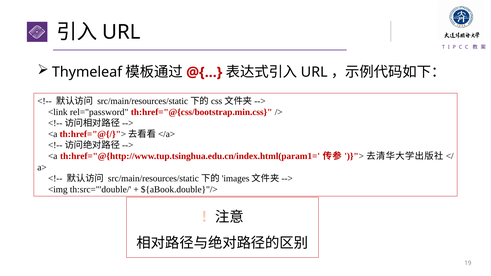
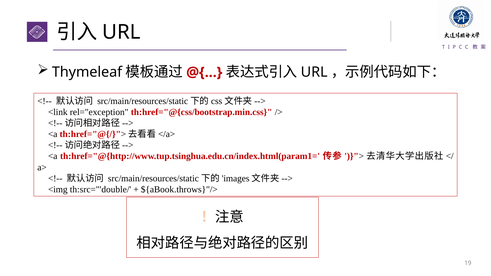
rel="password: rel="password -> rel="exception (99, 112)
${aBook.double}"/>: ${aBook.double}"/> -> ${aBook.throws}"/> (179, 190)
